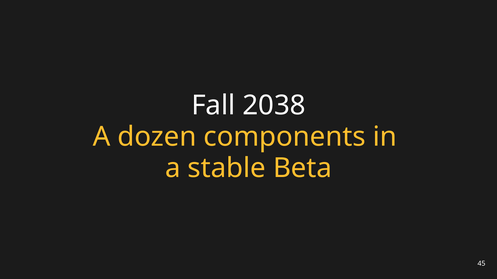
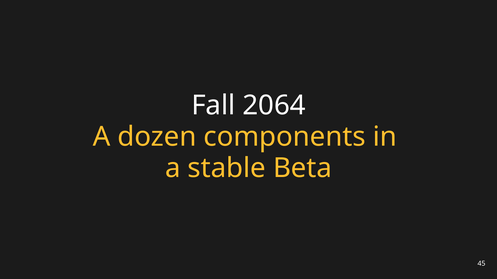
2038: 2038 -> 2064 (274, 106)
